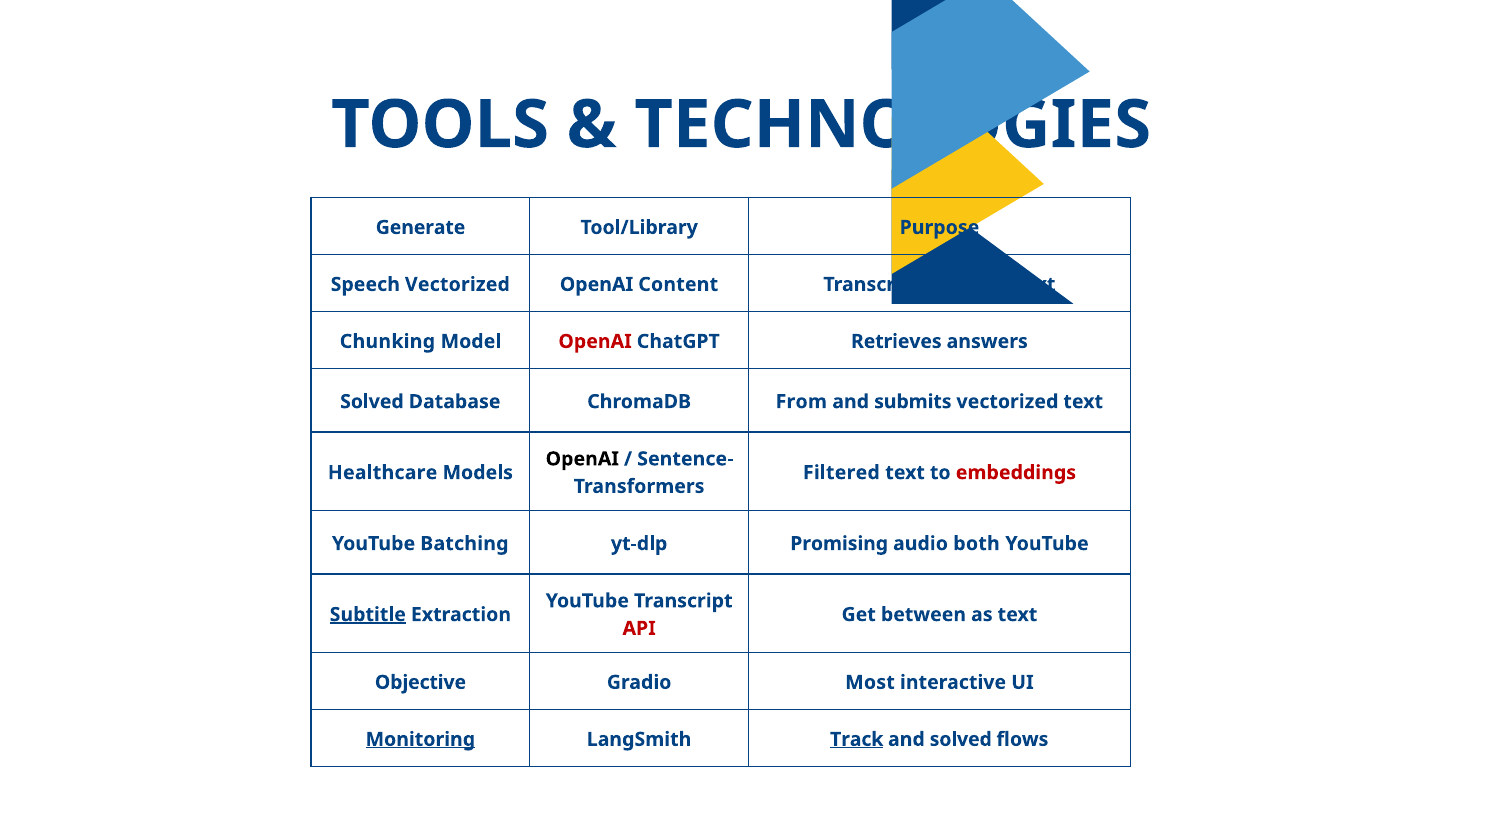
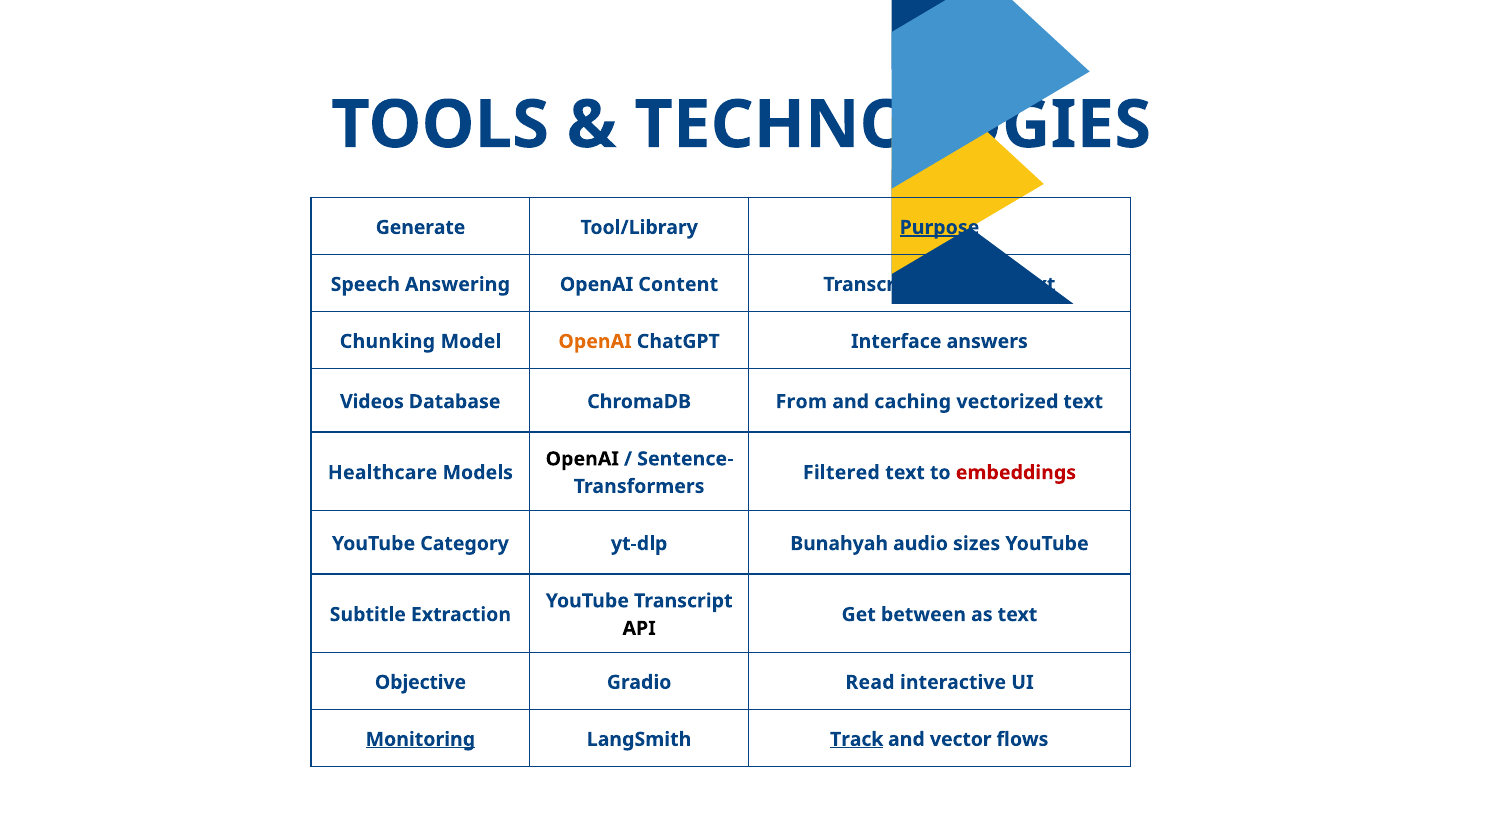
Purpose underline: none -> present (939, 227)
Speech Vectorized: Vectorized -> Answering (457, 284)
OpenAI colour: red -> orange (595, 341)
Retrieves: Retrieves -> Interface (896, 341)
Solved: Solved -> Videos (372, 401)
submits: submits -> caching (913, 401)
Batching: Batching -> Category (465, 543)
Promising: Promising -> Bunahyah (839, 543)
both: both -> sizes (977, 543)
Subtitle underline: present -> none (368, 614)
API colour: red -> black (639, 628)
Most: Most -> Read (870, 682)
and solved: solved -> vector (961, 739)
